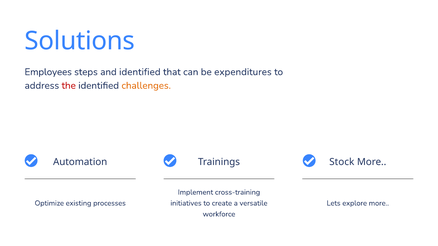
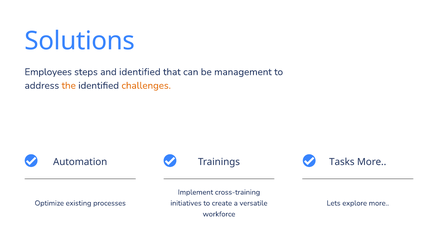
expenditures: expenditures -> management (243, 72)
the colour: red -> orange (69, 86)
Stock: Stock -> Tasks (342, 162)
